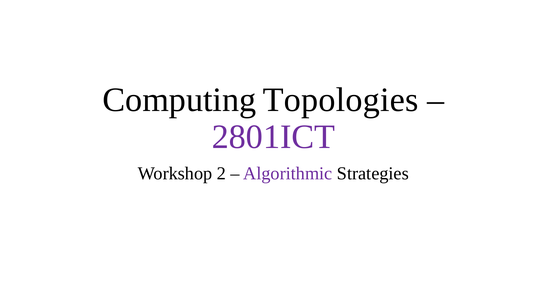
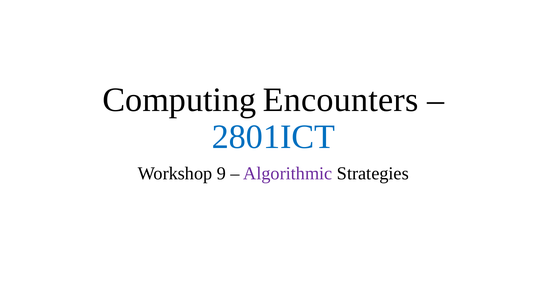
Topologies: Topologies -> Encounters (341, 100)
2801ICT colour: purple -> blue (273, 137)
2: 2 -> 9 (221, 173)
